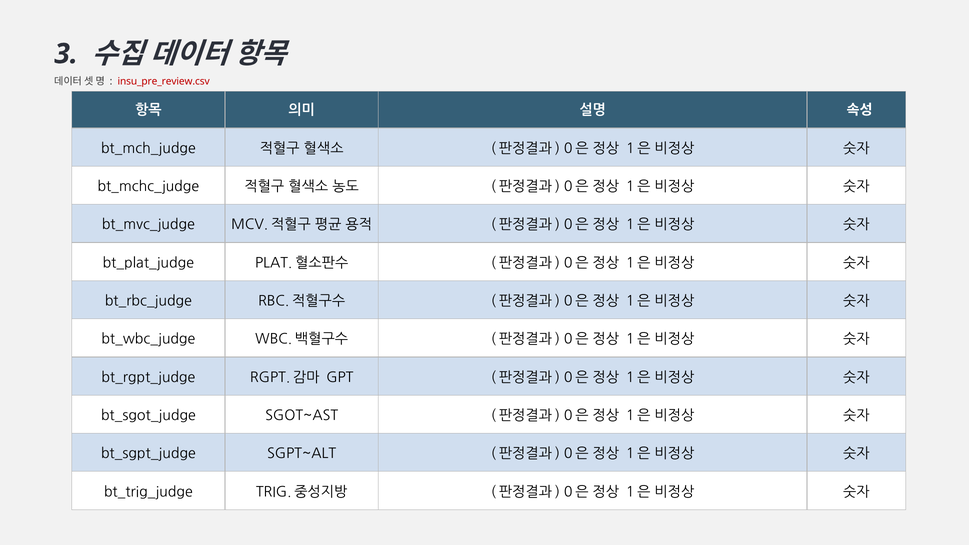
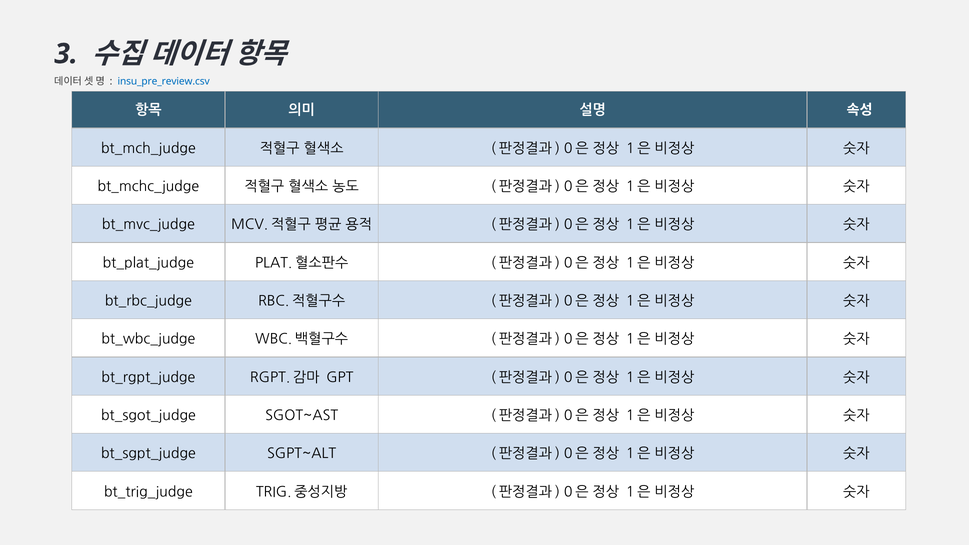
insu_pre_review.csv colour: red -> blue (164, 82)
